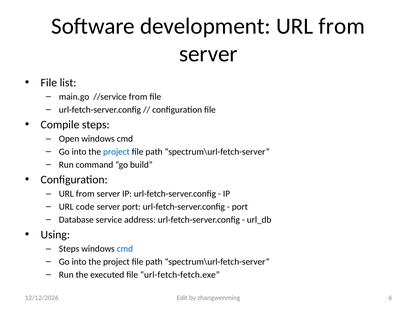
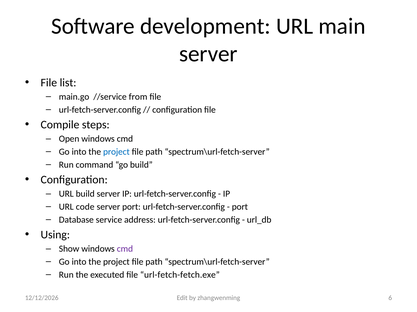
development URL from: from -> main (342, 26)
from: from -> build (85, 194)
Steps: Steps -> Show (69, 249)
cmd colour: blue -> purple (125, 249)
